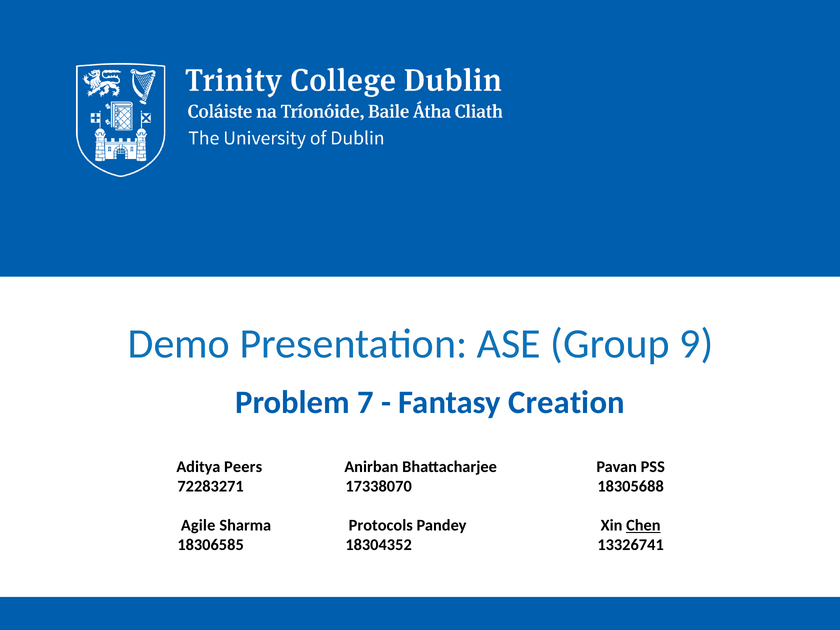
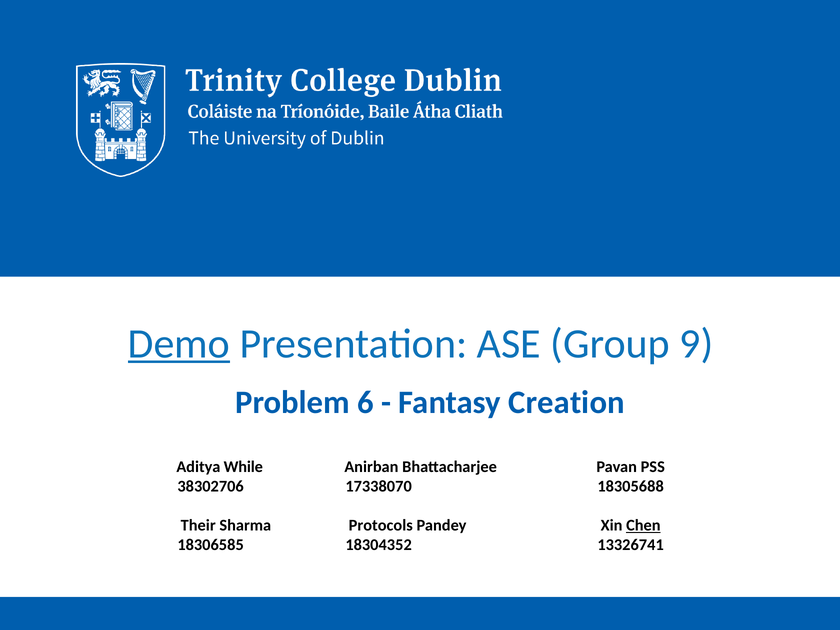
Demo underline: none -> present (179, 344)
7: 7 -> 6 (365, 403)
Peers: Peers -> While (243, 467)
72283271: 72283271 -> 38302706 (211, 486)
Agile: Agile -> Their (198, 525)
